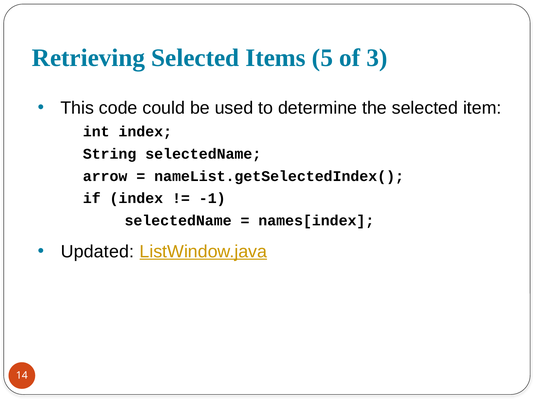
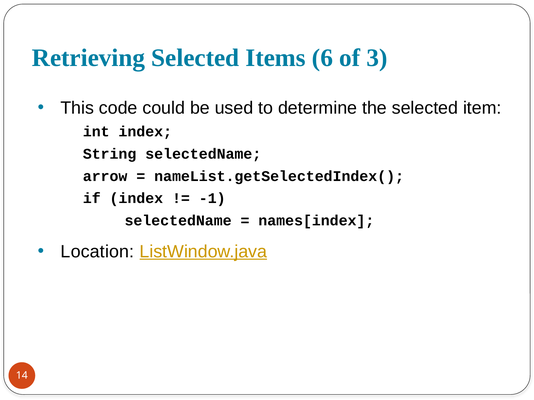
5: 5 -> 6 (322, 58)
Updated: Updated -> Location (97, 252)
